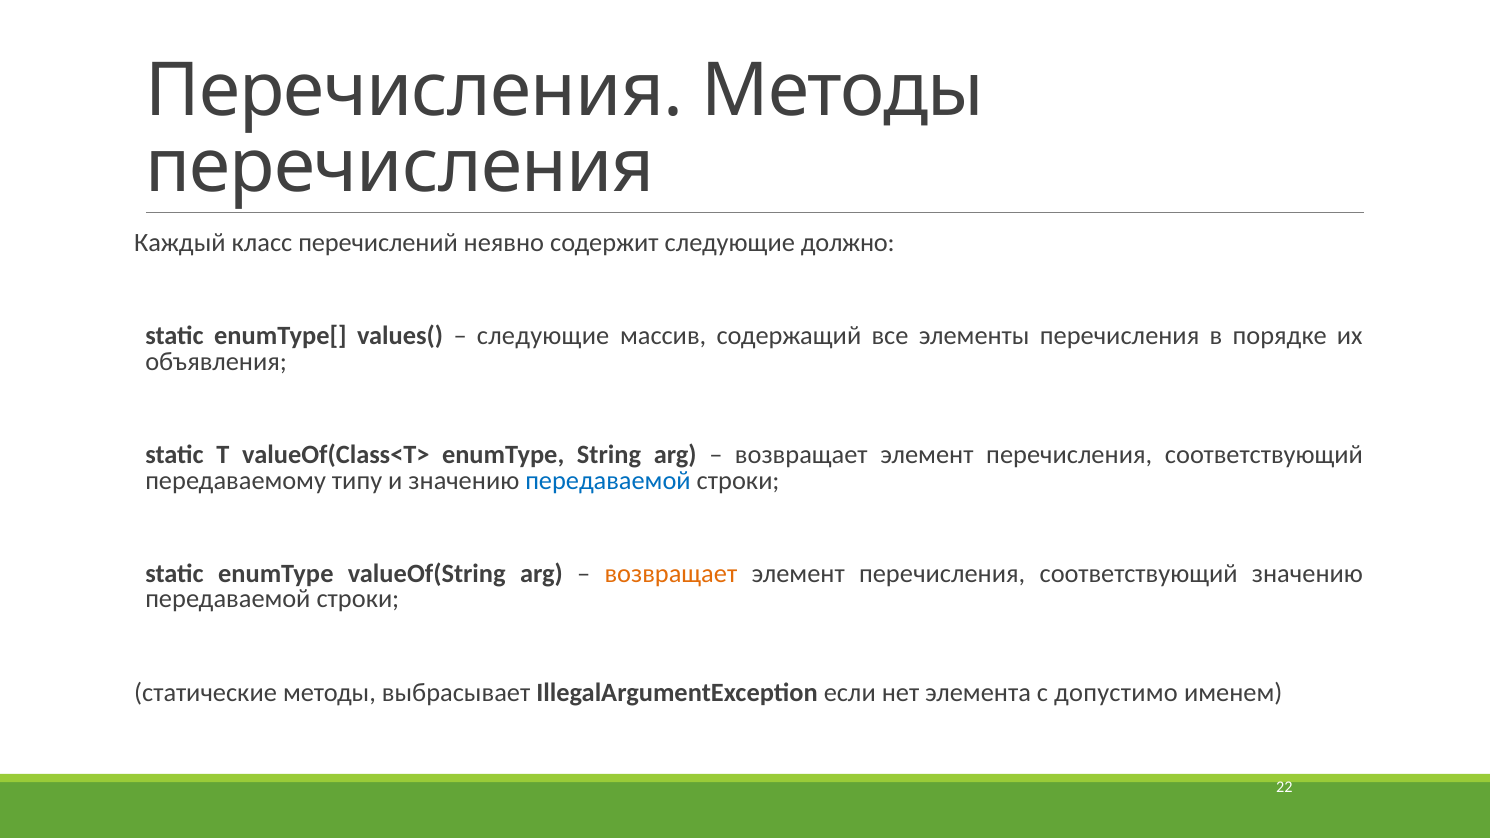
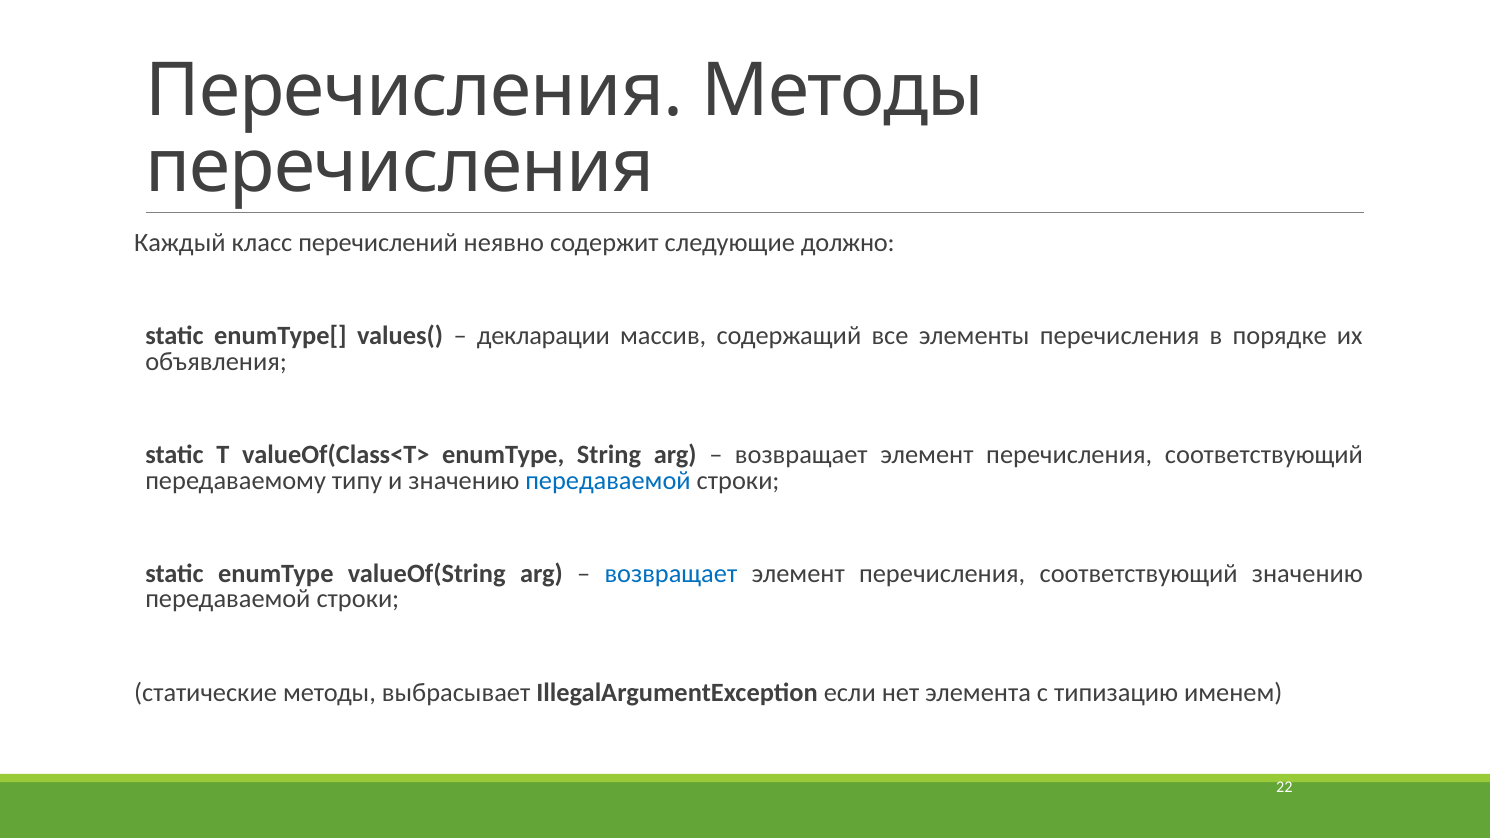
следующие: следующие -> декларации (543, 336)
возвращает colour: orange -> blue (671, 574)
допустимо: допустимо -> типизацию (1116, 692)
